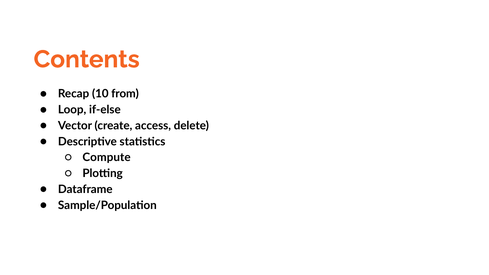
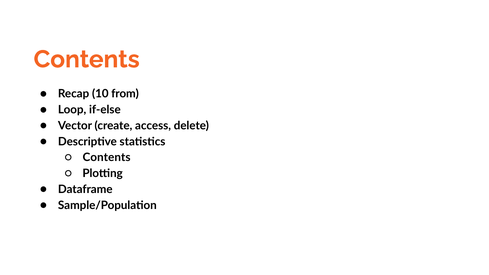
Compute: Compute -> Contents (107, 158)
